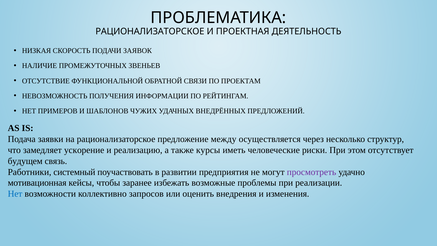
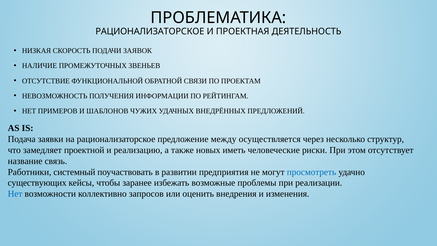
ускорение: ускорение -> проектной (84, 150)
курсы: курсы -> новых (208, 150)
будущем: будущем -> название (25, 161)
просмотреть colour: purple -> blue (312, 172)
мотивационная: мотивационная -> существующих (37, 183)
